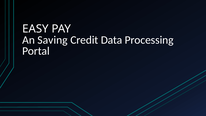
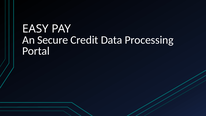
Saving: Saving -> Secure (53, 40)
